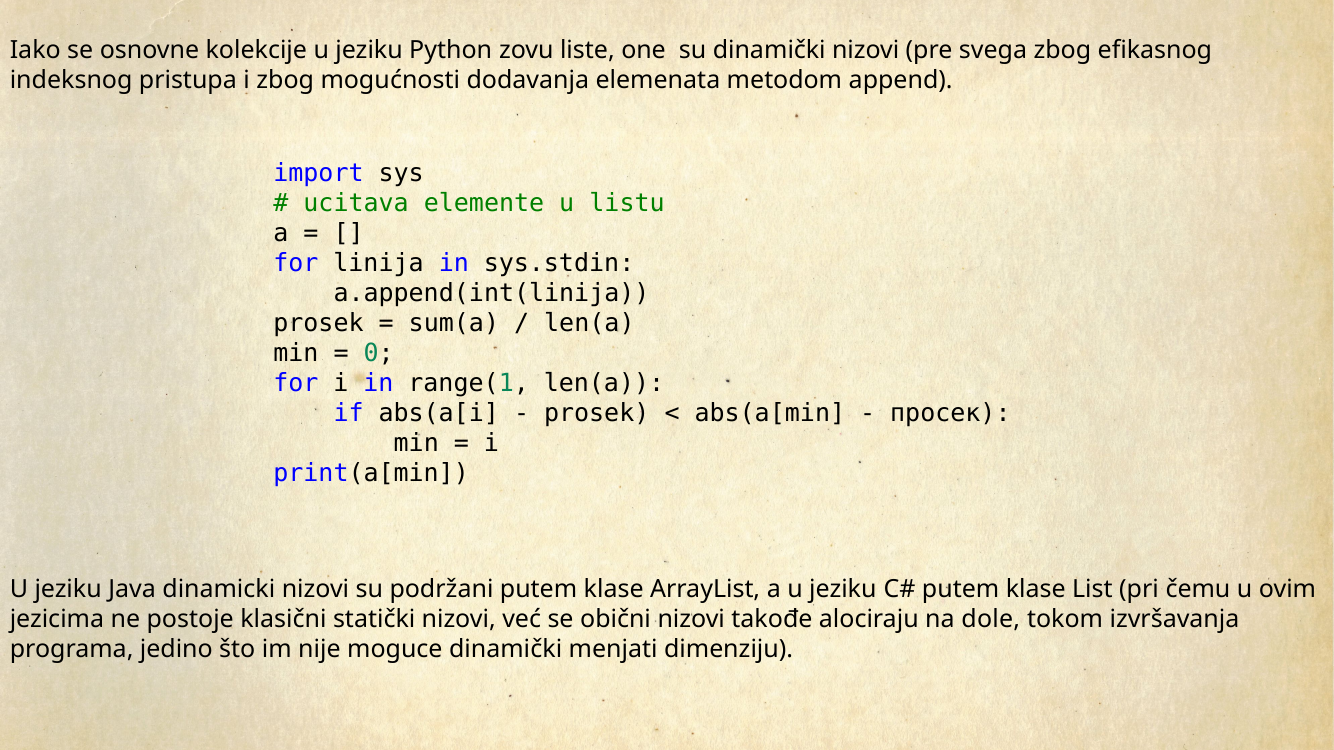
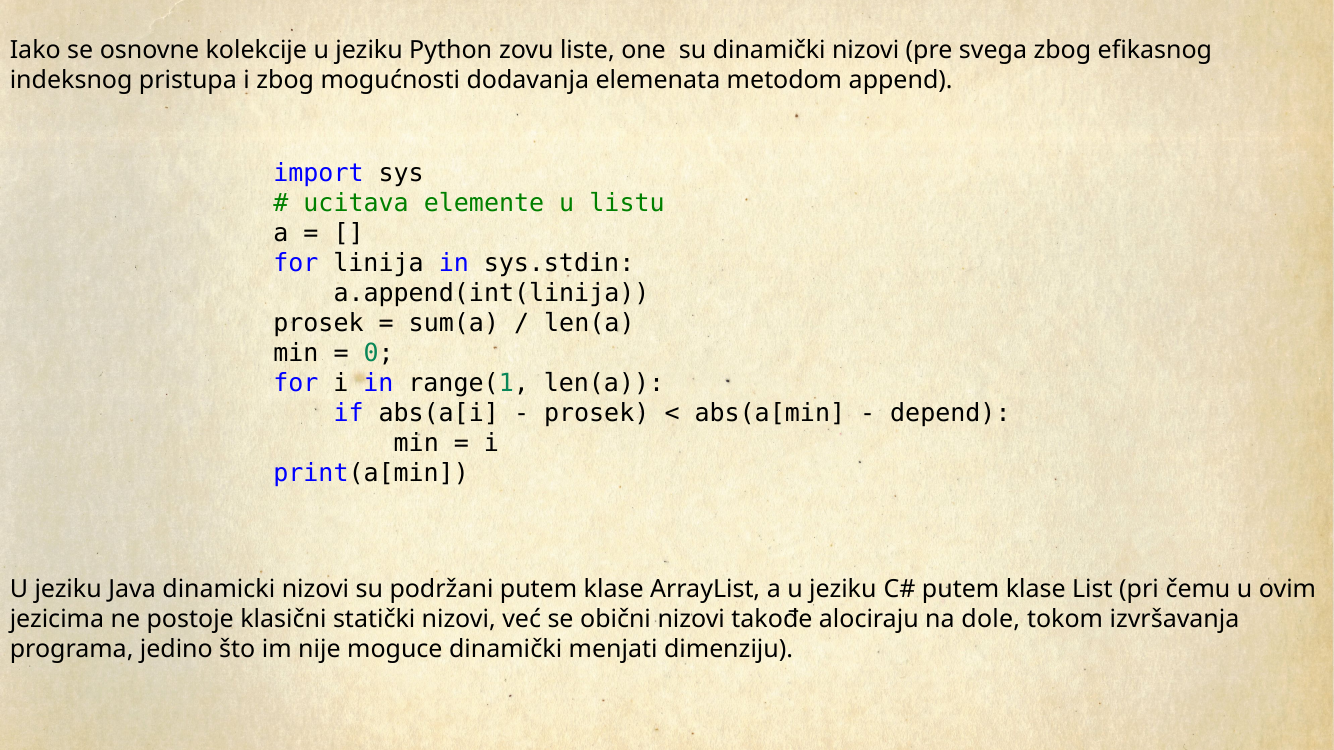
просек: просек -> depend (950, 414)
